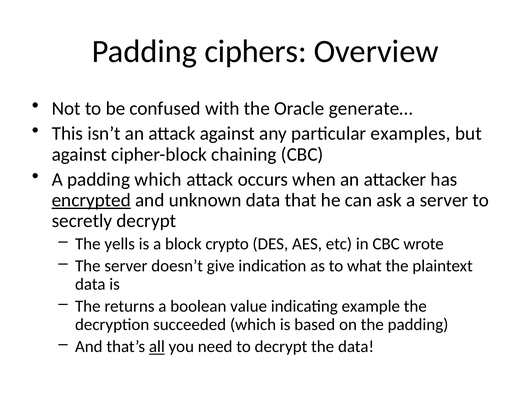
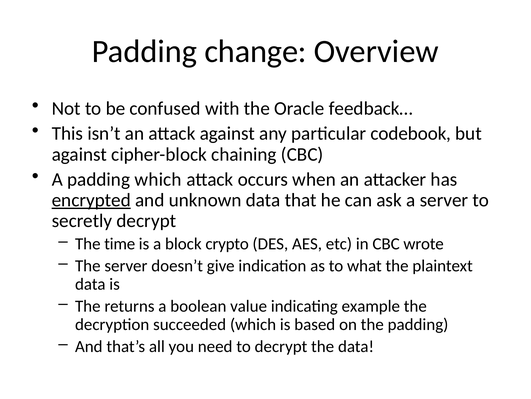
ciphers: ciphers -> change (256, 51)
generate…: generate… -> feedback… (371, 108)
examples: examples -> codebook (411, 133)
yells: yells -> time (120, 243)
all underline: present -> none (157, 346)
